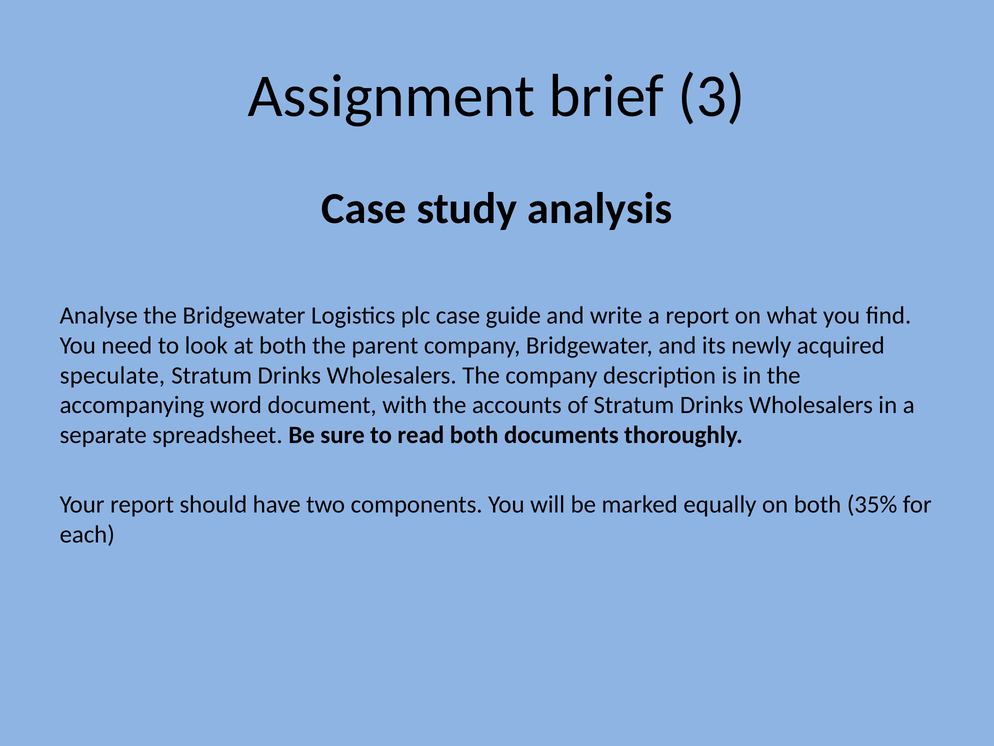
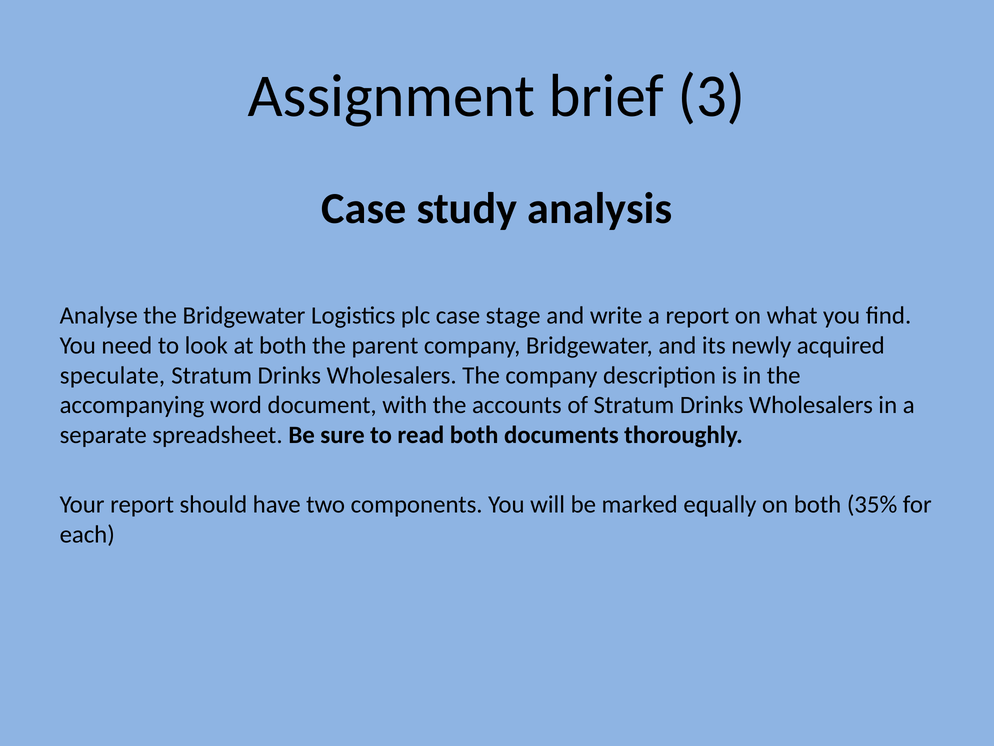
guide: guide -> stage (513, 316)
